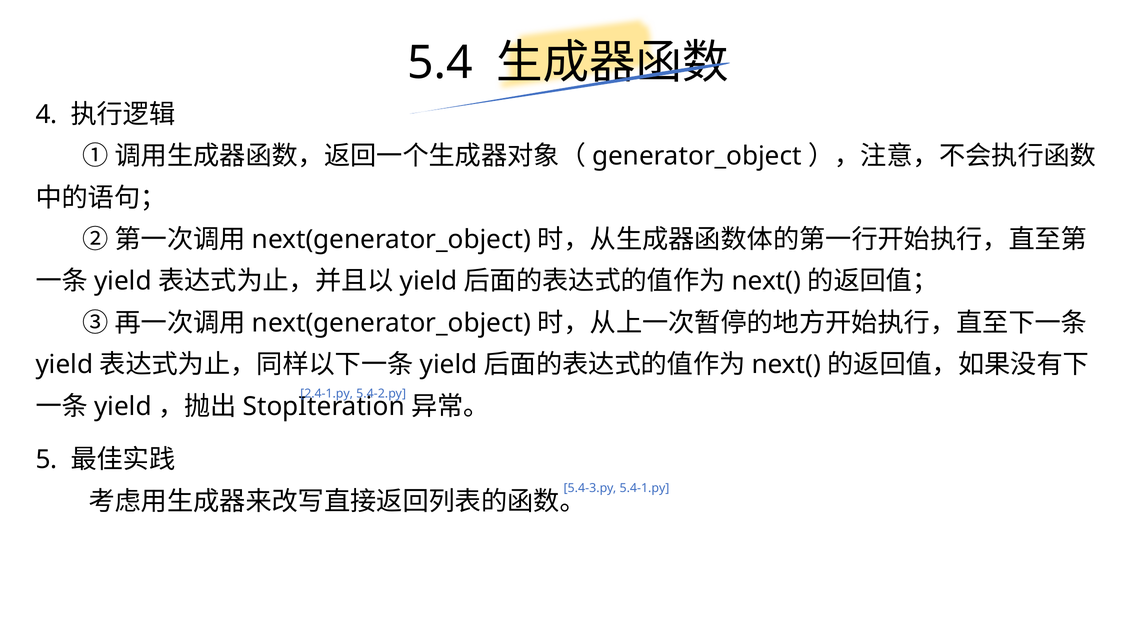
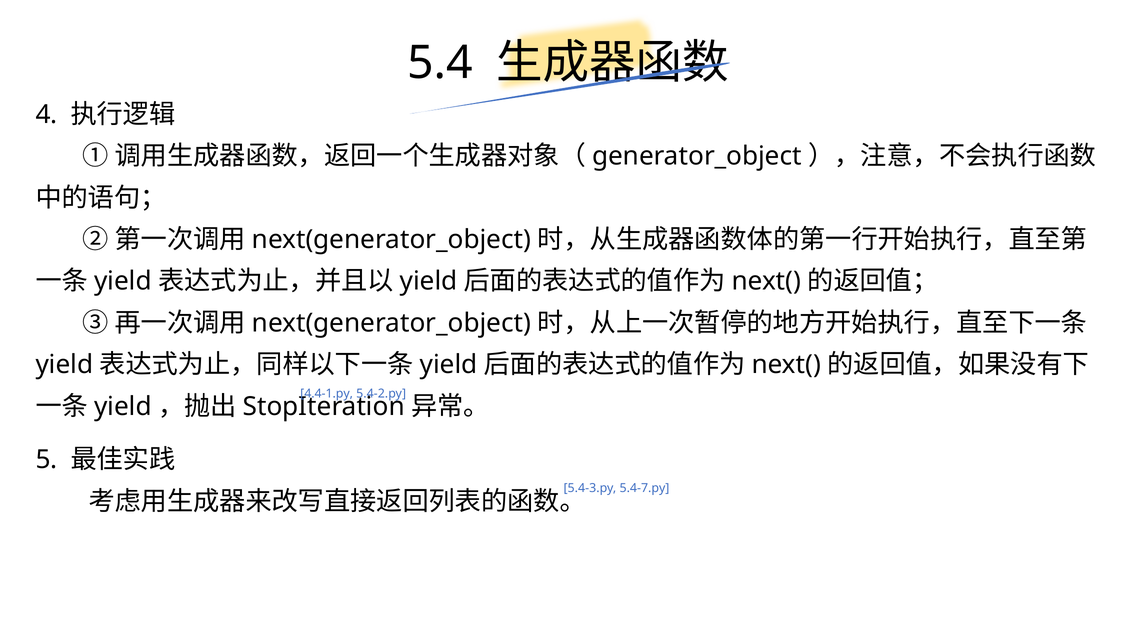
2.4-1.py: 2.4-1.py -> 4.4-1.py (327, 394)
5.4-1.py: 5.4-1.py -> 5.4-7.py (644, 488)
